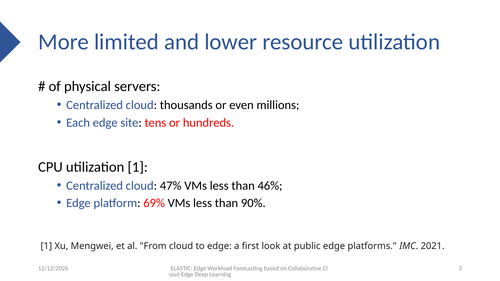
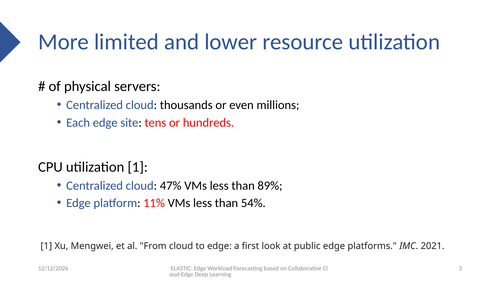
46%: 46% -> 89% (270, 186)
69%: 69% -> 11% (154, 203)
90%: 90% -> 54% (253, 203)
